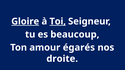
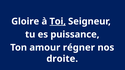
Gloire underline: present -> none (25, 21)
beaucoup: beaucoup -> puissance (75, 35)
égarés: égarés -> régner (79, 48)
